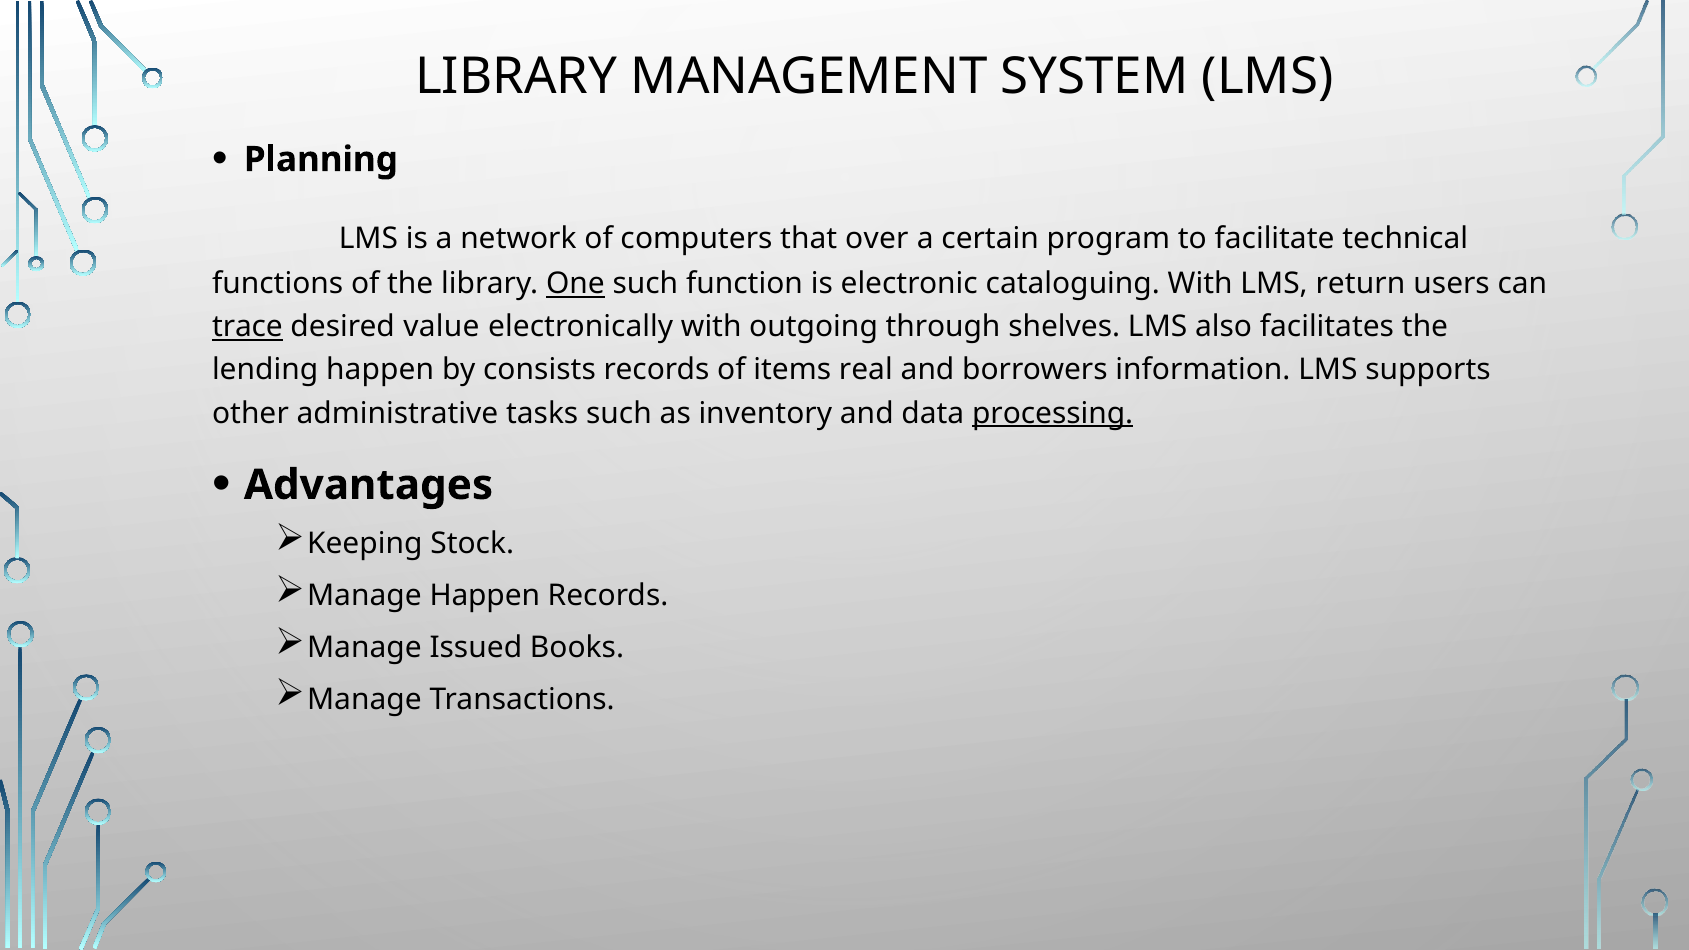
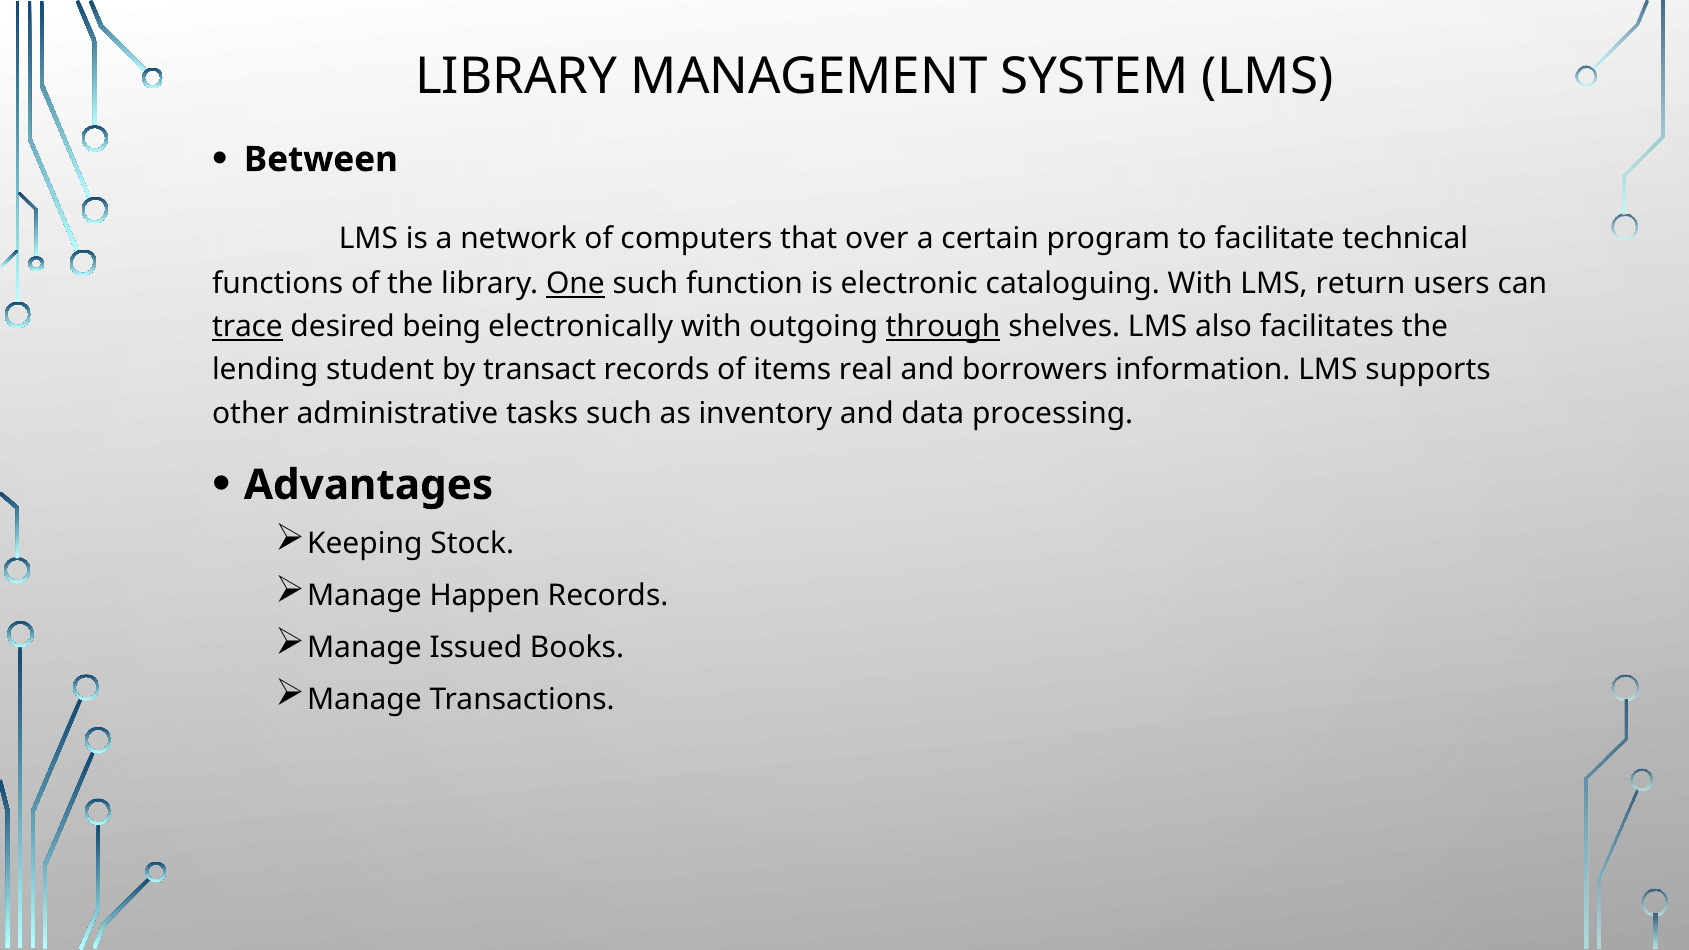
Planning: Planning -> Between (321, 159)
value: value -> being (442, 327)
through underline: none -> present (943, 327)
lending happen: happen -> student (380, 370)
consists: consists -> transact (540, 370)
processing underline: present -> none (1053, 413)
